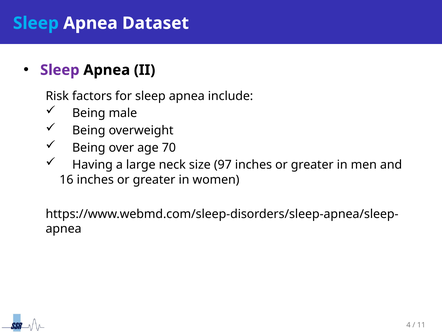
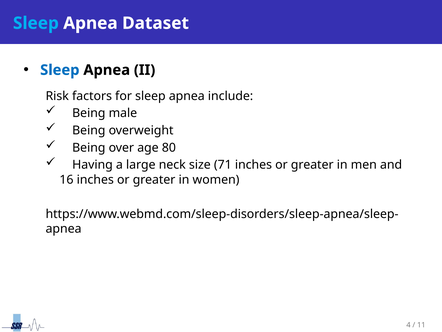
Sleep colour: purple -> blue (60, 70)
70: 70 -> 80 (169, 147)
97: 97 -> 71 (223, 165)
